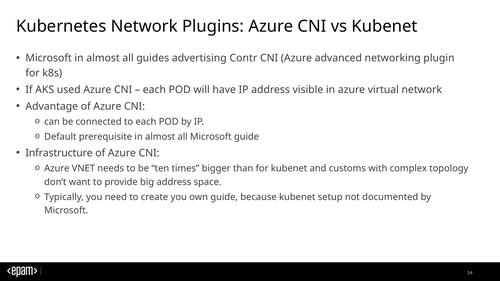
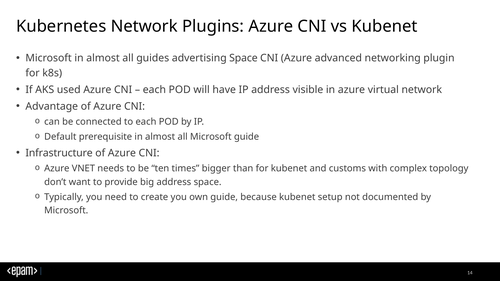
advertising Contr: Contr -> Space (243, 58)
